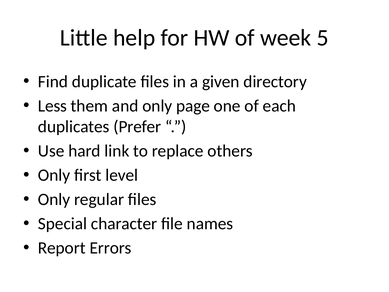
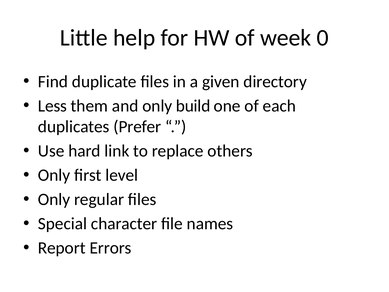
5: 5 -> 0 (323, 38)
page: page -> build (193, 106)
